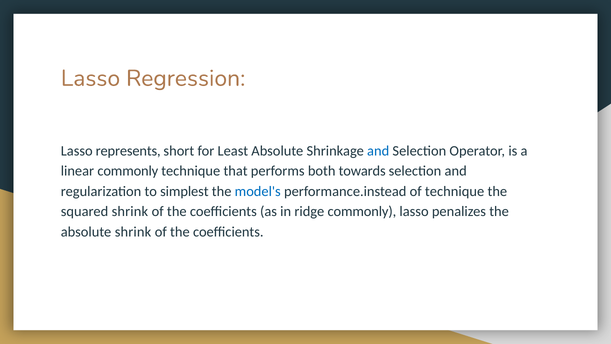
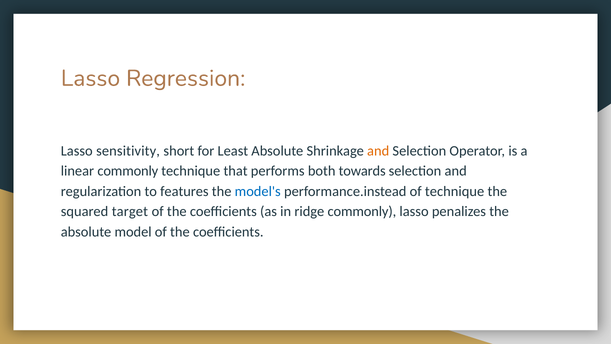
represents: represents -> sensitivity (128, 151)
and colour: blue -> orange (378, 151)
simplest: simplest -> features (184, 191)
squared shrink: shrink -> target (130, 212)
absolute shrink: shrink -> model (133, 232)
